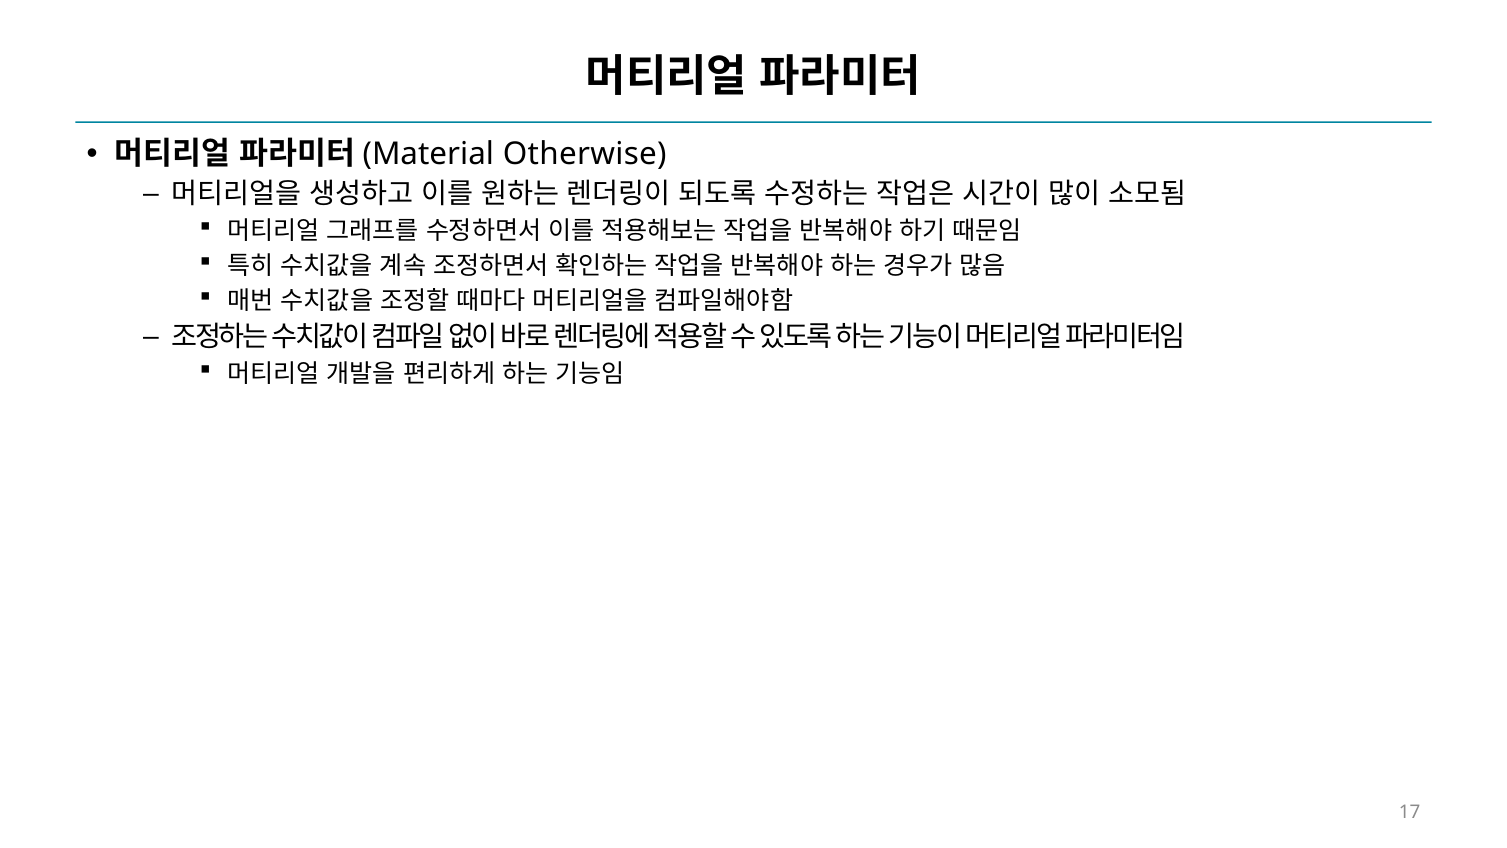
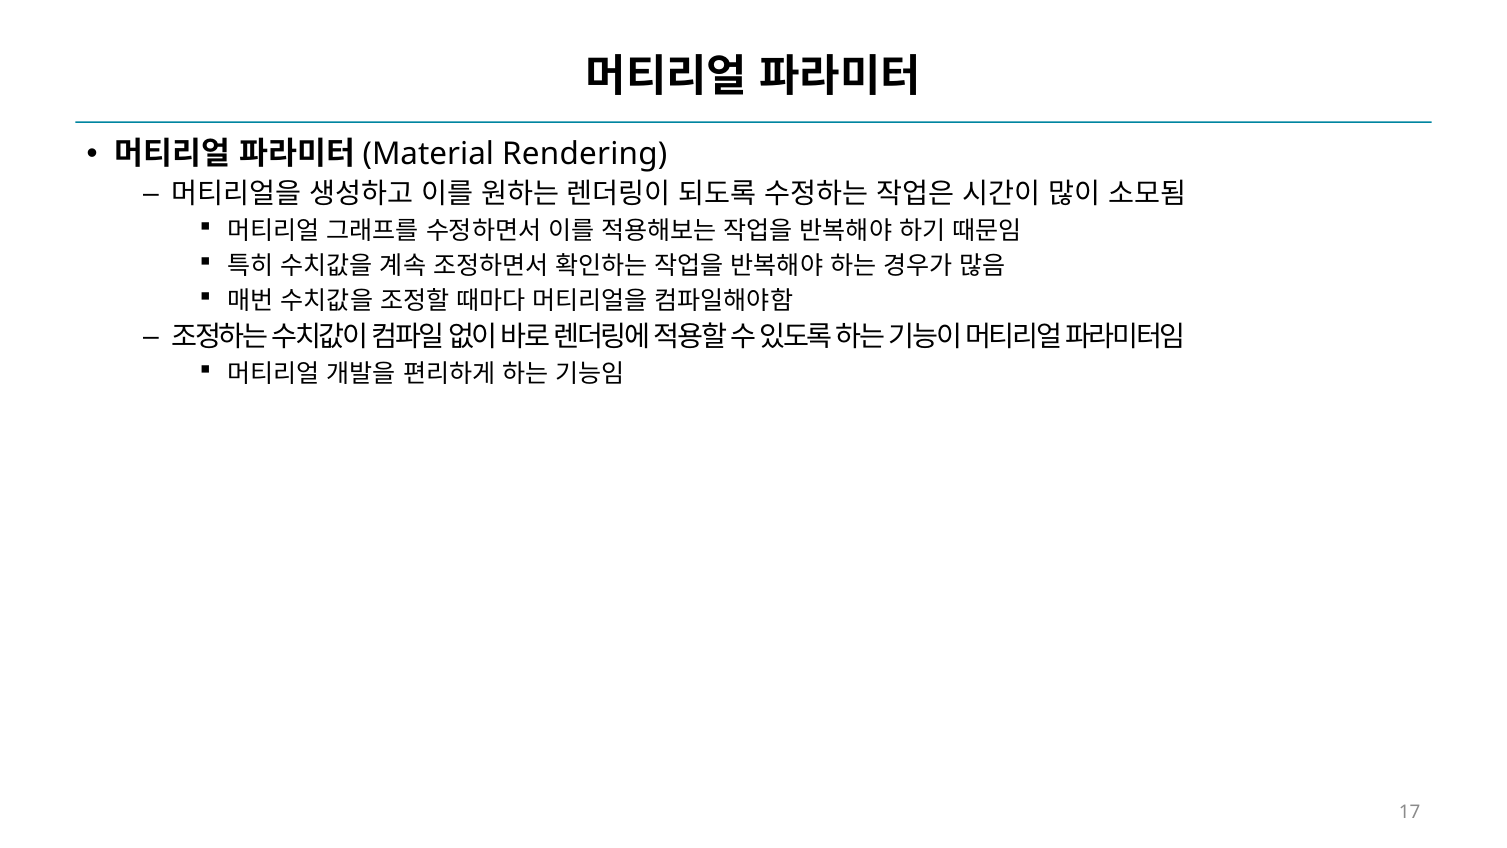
Otherwise: Otherwise -> Rendering (585, 154)
